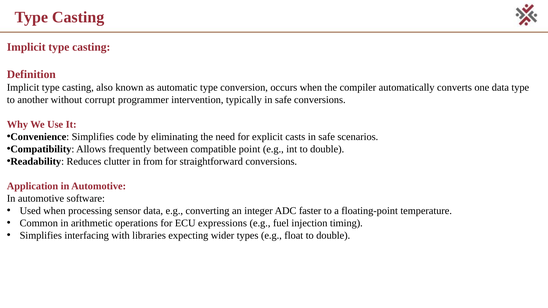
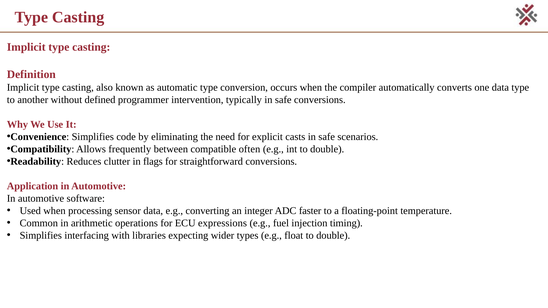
corrupt: corrupt -> defined (100, 100)
point: point -> often (250, 149)
from: from -> flags (153, 162)
